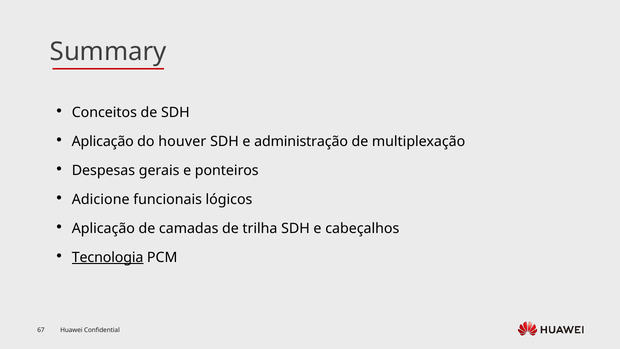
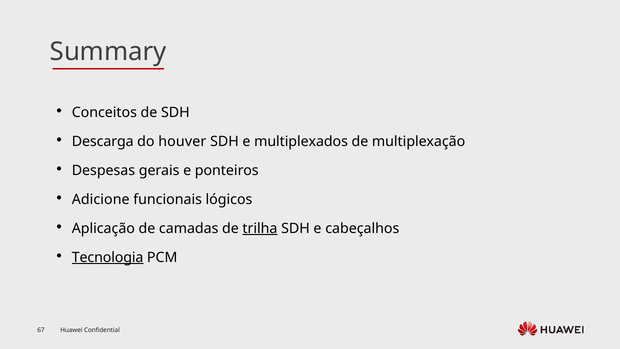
Aplicação: Aplicação -> Descarga (103, 141)
administração: administração -> multiplexados (301, 141)
trilha underline: none -> present (260, 228)
